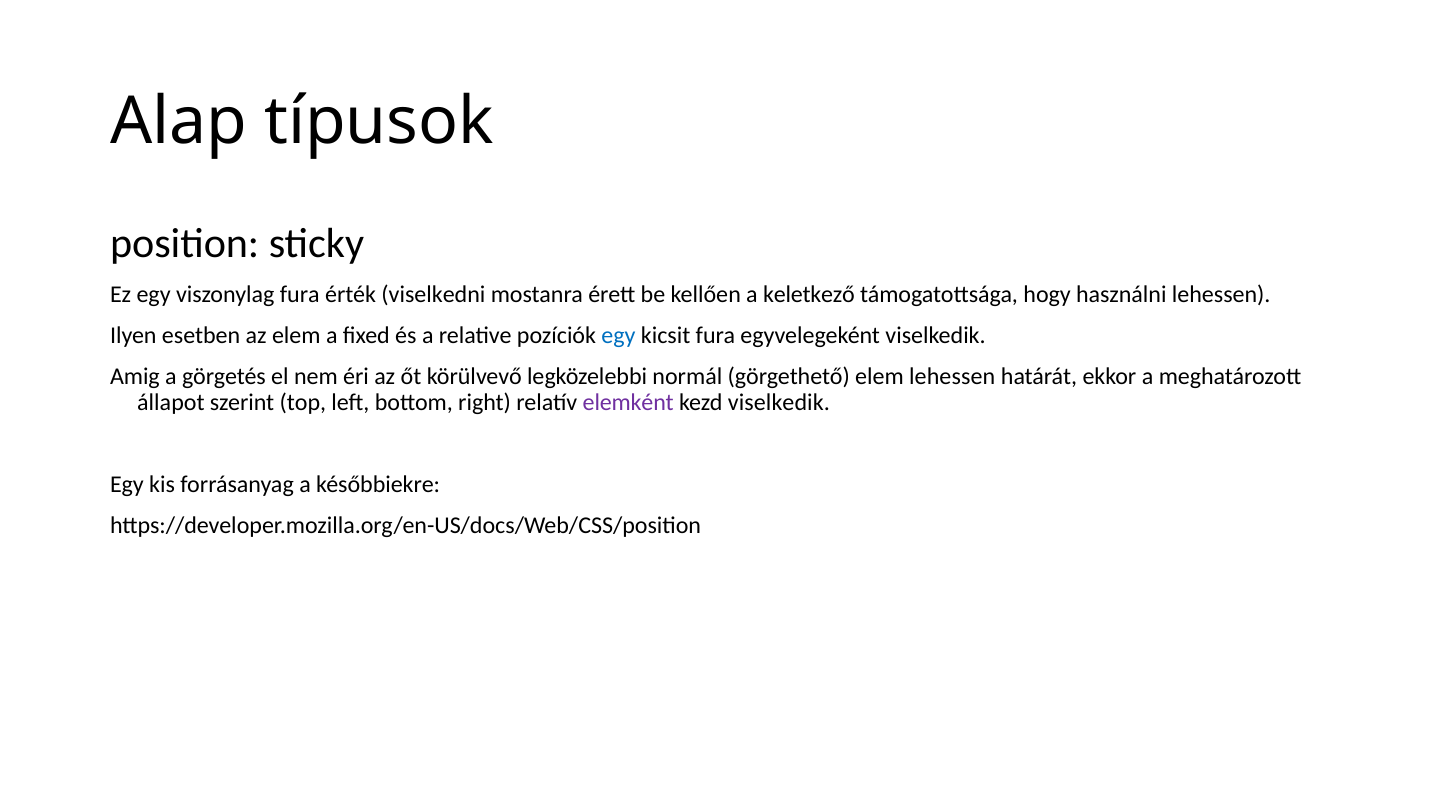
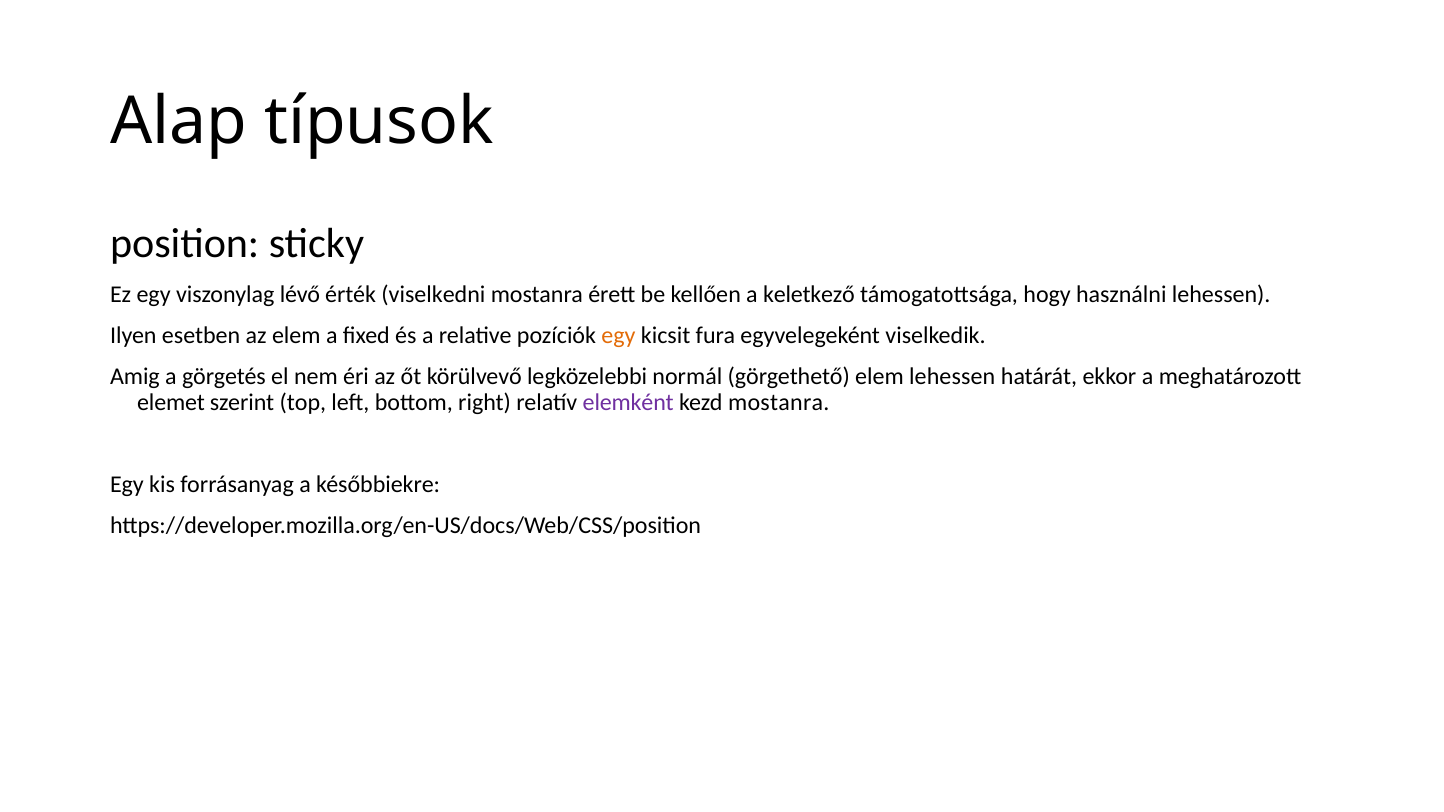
viszonylag fura: fura -> lévő (300, 295)
egy colour: blue -> orange (618, 336)
állapot: állapot -> elemet (171, 403)
kezd viselkedik: viselkedik -> mostanra (779, 403)
